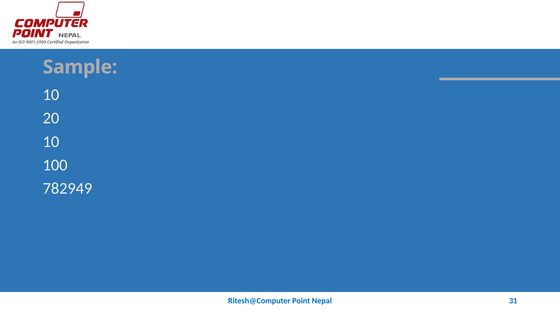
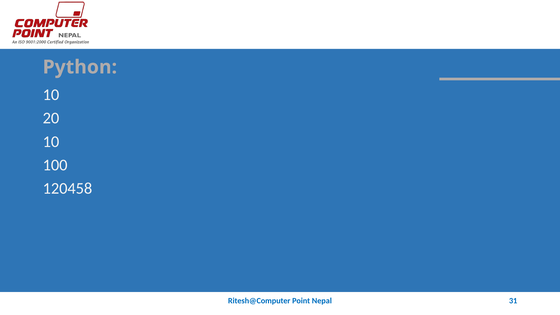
Sample: Sample -> Python (80, 67)
782949: 782949 -> 120458 (67, 189)
